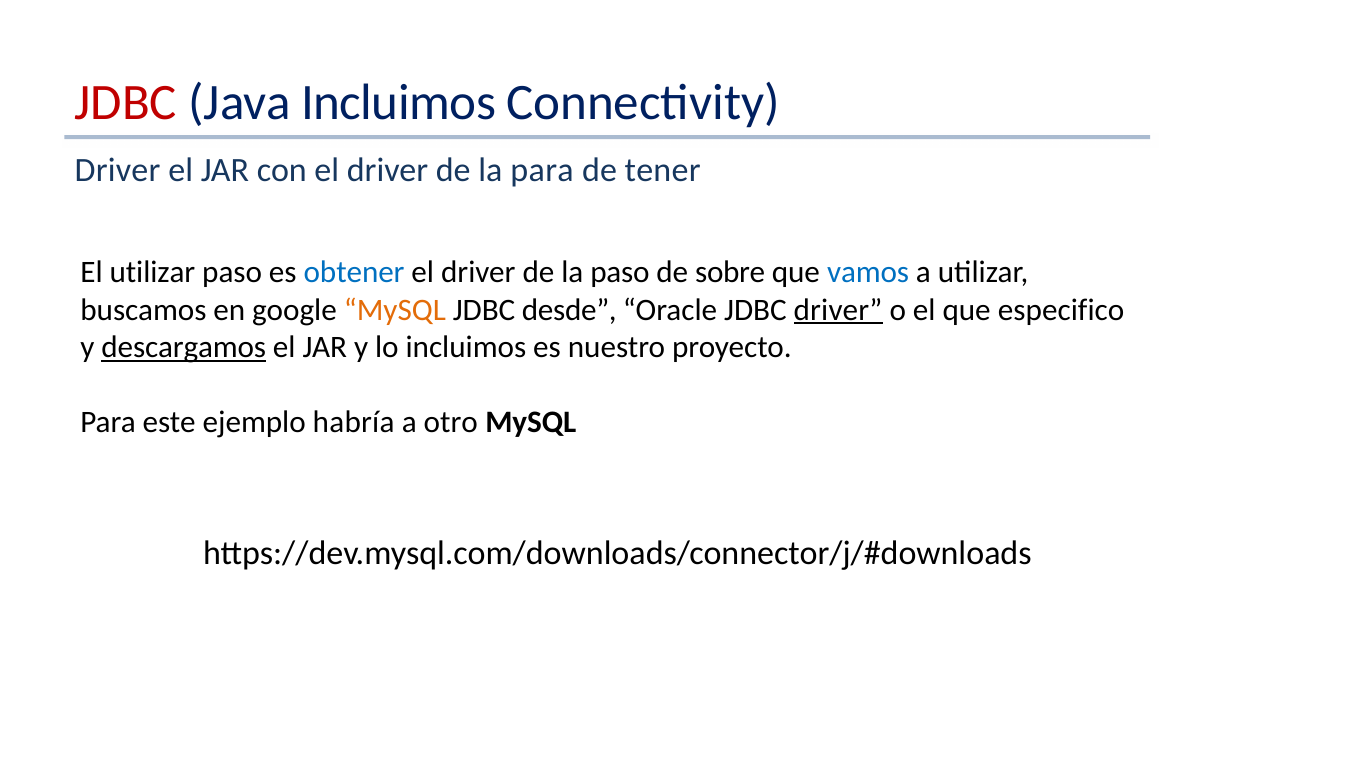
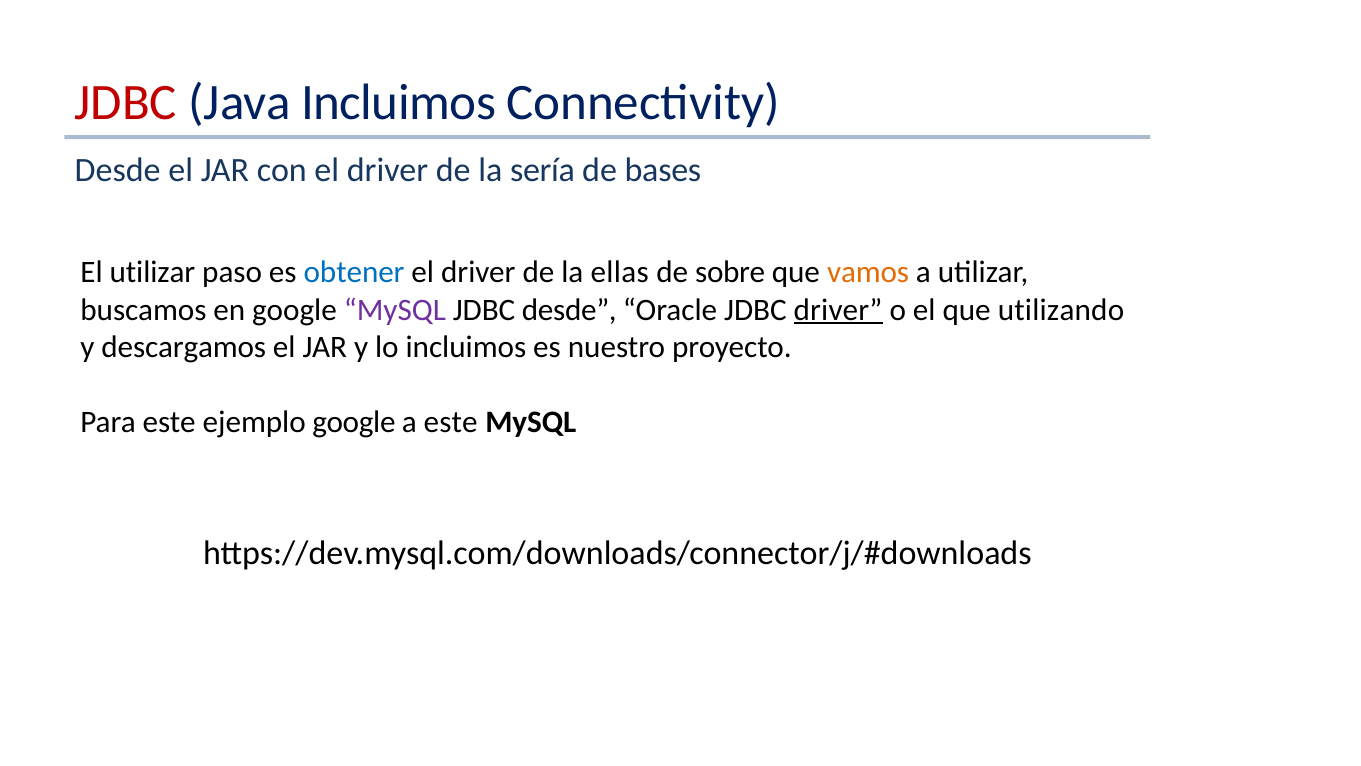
Driver: Driver -> Desde (118, 170)
la para: para -> sería (542, 170)
tener: tener -> bases (663, 170)
la paso: paso -> ellas (620, 272)
vamos colour: blue -> orange (868, 272)
MySQL colour: orange -> purple (395, 310)
especifico: especifico -> utilizando (1061, 310)
descargamos underline: present -> none (184, 347)
ejemplo habría: habría -> google (354, 422)
a otro: otro -> este (451, 422)
